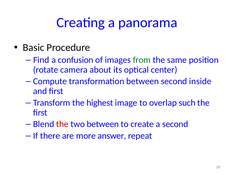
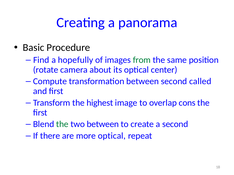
confusion: confusion -> hopefully (76, 60)
inside: inside -> called (200, 82)
such: such -> cons (187, 103)
the colour: red -> green (62, 124)
more answer: answer -> optical (112, 136)
